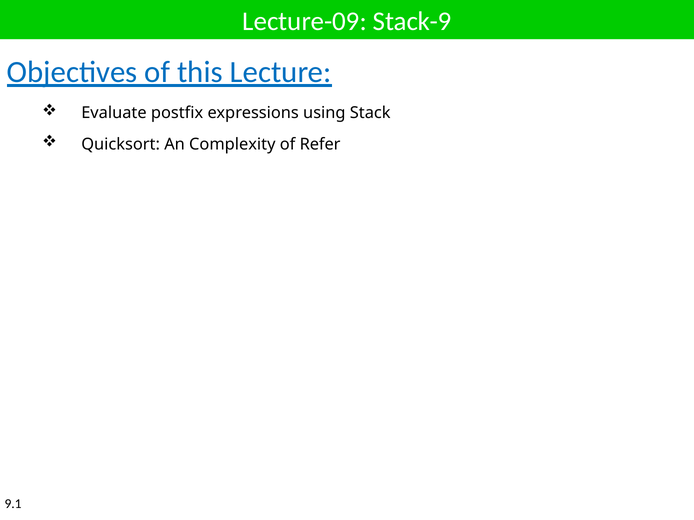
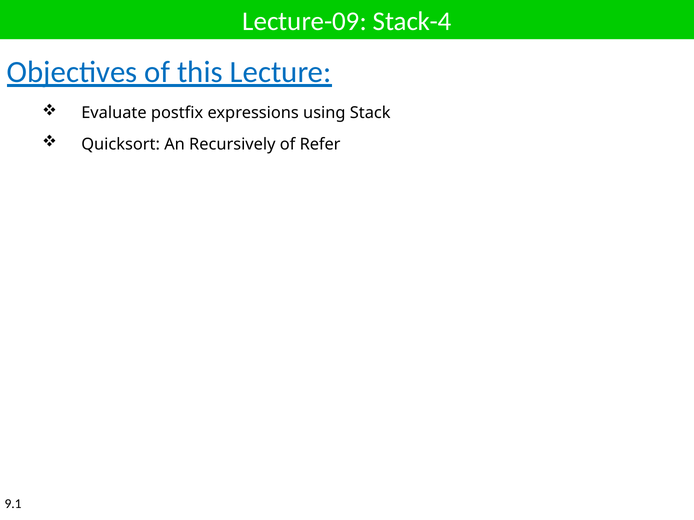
Stack-9: Stack-9 -> Stack-4 (412, 21)
Complexity: Complexity -> Recursively (232, 144)
